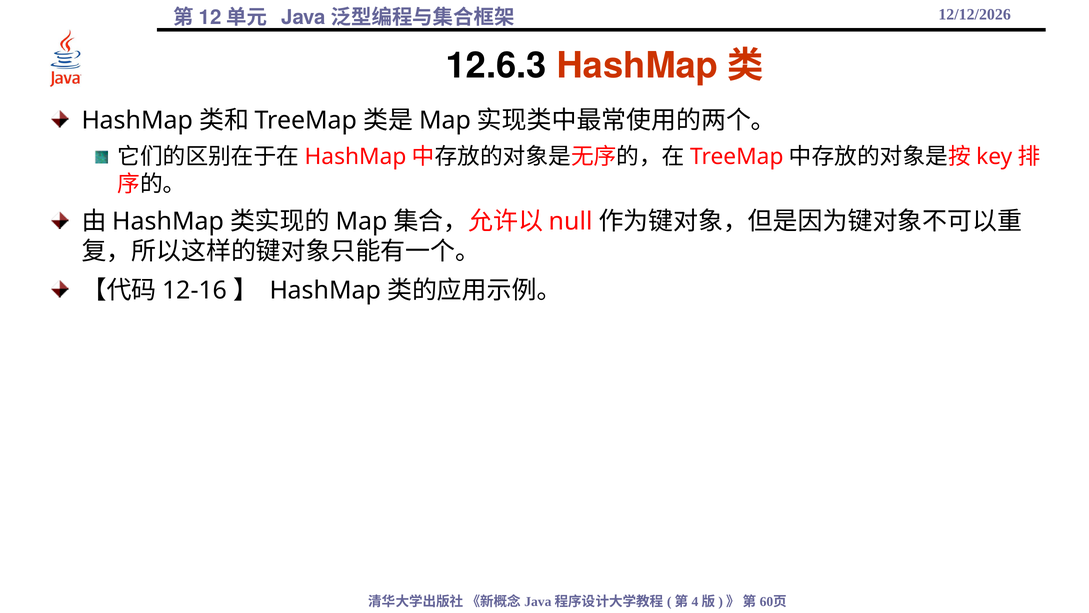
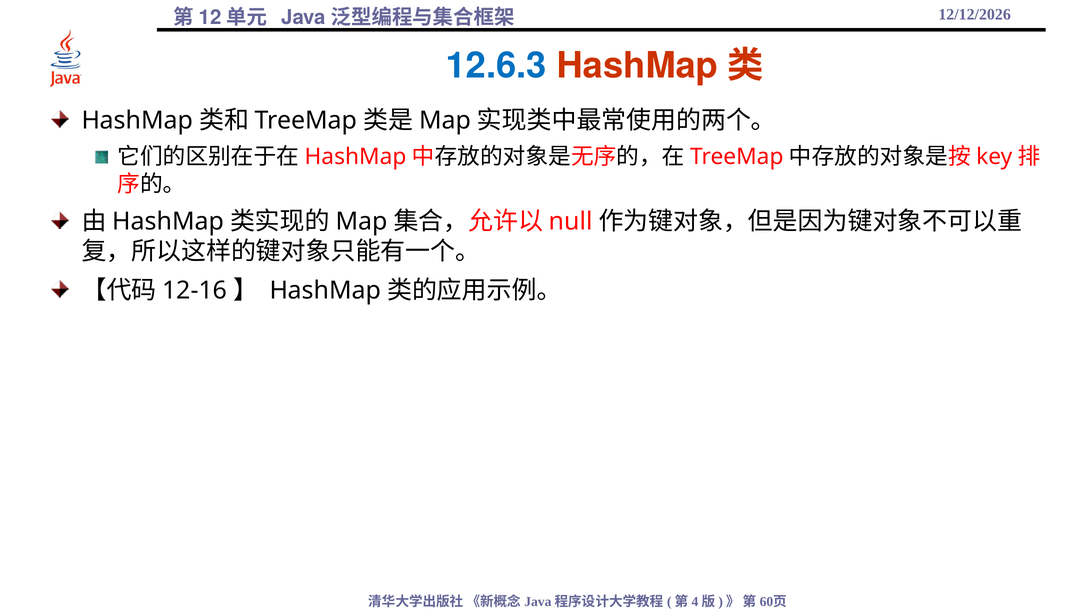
12.6.3 colour: black -> blue (496, 66)
